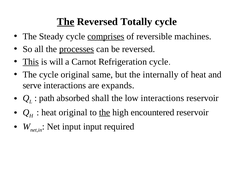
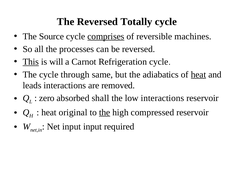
The underline: present -> none (66, 22)
Steady: Steady -> Source (51, 36)
processes underline: present -> none (77, 49)
cycle original: original -> through (75, 75)
internally: internally -> adiabatics (161, 75)
heat underline: none -> present (198, 75)
serve: serve -> leads (32, 86)
expands: expands -> removed (118, 86)
path: path -> zero (47, 98)
encountered: encountered -> compressed (152, 113)
